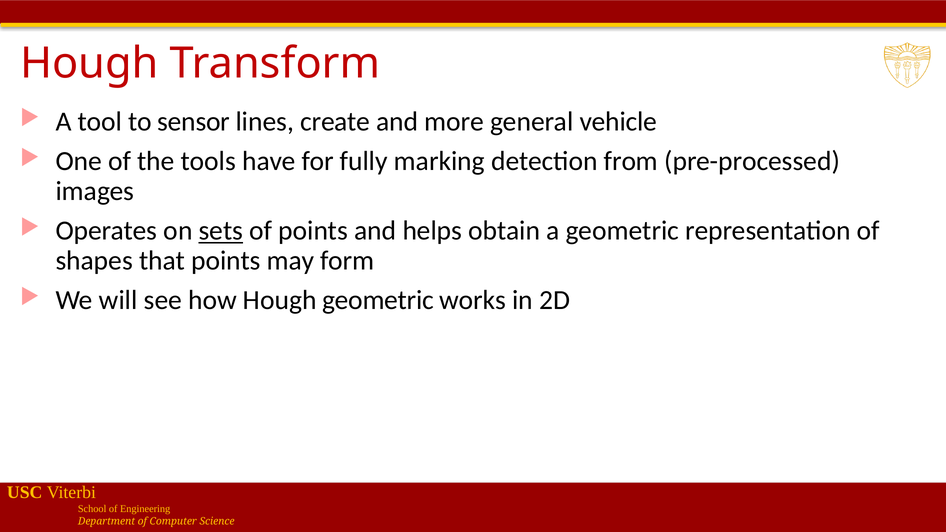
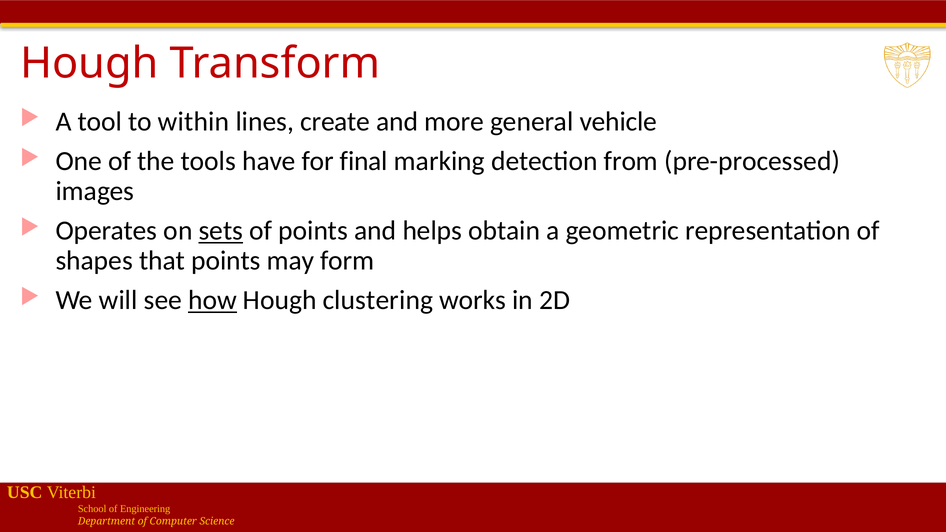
sensor: sensor -> within (194, 122)
fully: fully -> final (364, 161)
how underline: none -> present (212, 300)
Hough geometric: geometric -> clustering (378, 300)
